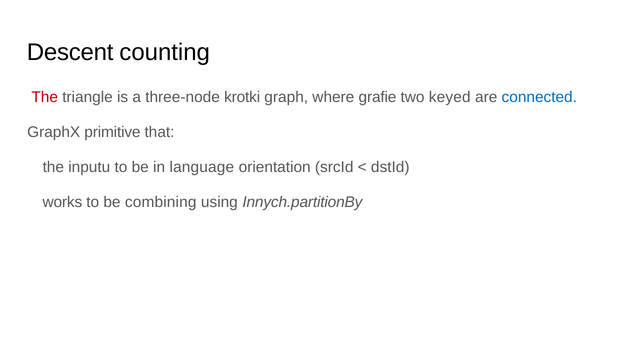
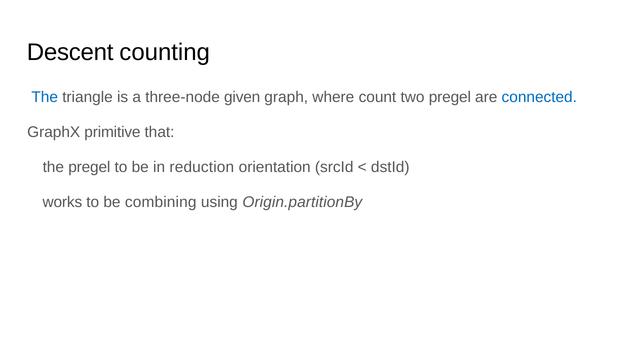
The colour: red -> blue (45, 97)
krotki: krotki -> given (242, 97)
grafie: grafie -> count (377, 97)
two keyed: keyed -> pregel (450, 97)
the inputu: inputu -> pregel (89, 167)
language: language -> reduction (202, 167)
Innych.partitionBy: Innych.partitionBy -> Origin.partitionBy (302, 202)
